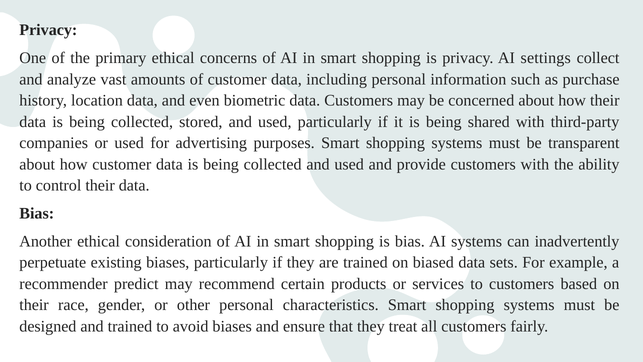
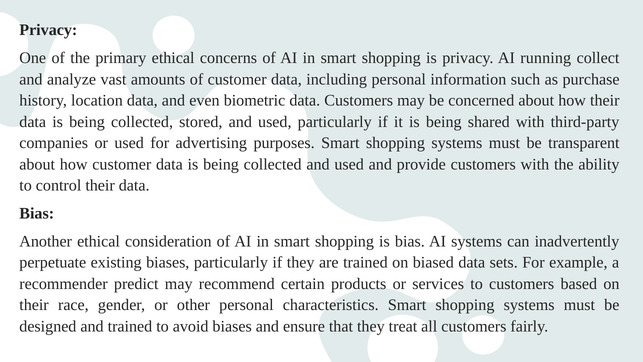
settings: settings -> running (546, 58)
